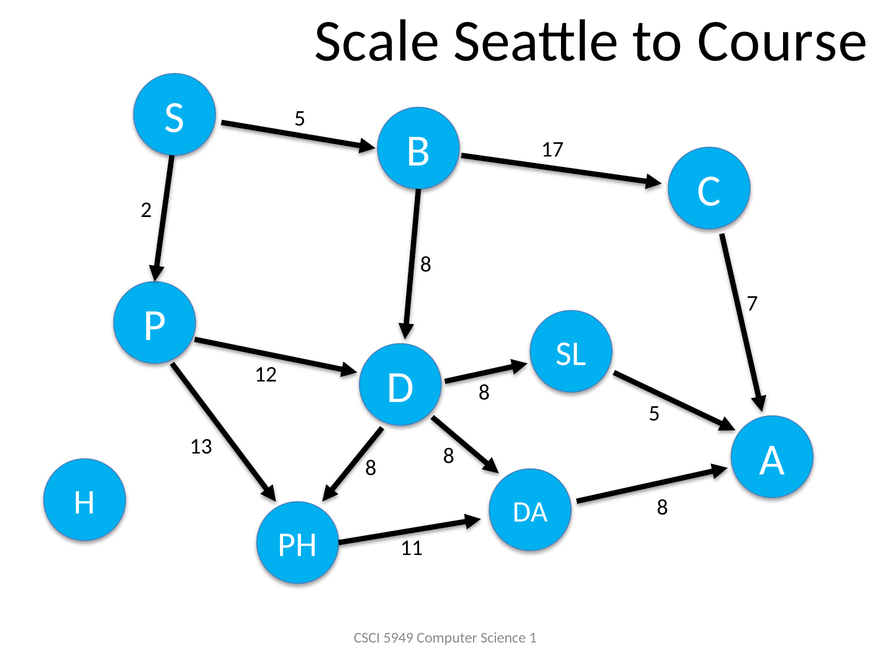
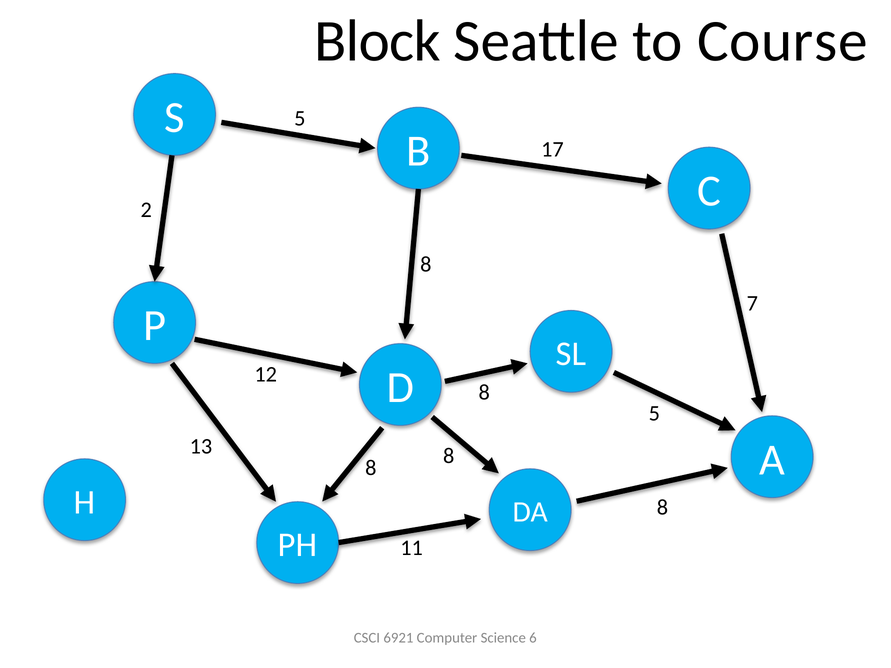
Scale: Scale -> Block (377, 41)
5949: 5949 -> 6921 (398, 638)
1: 1 -> 6 (533, 638)
